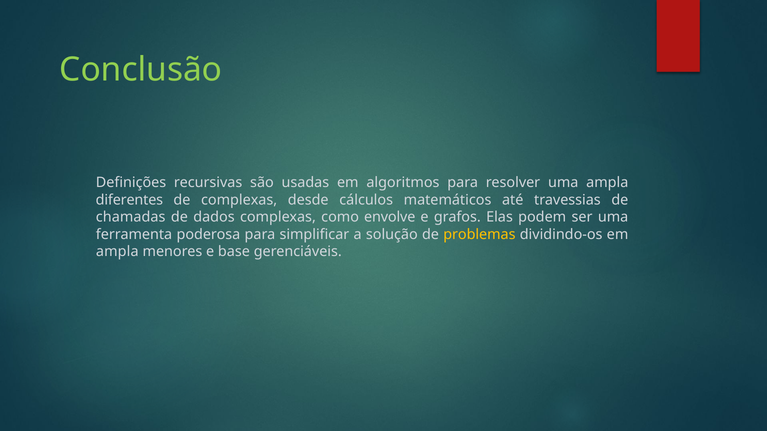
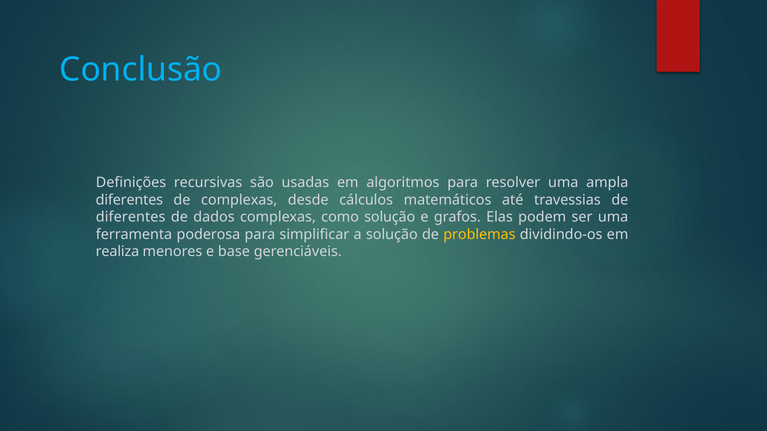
Conclusão colour: light green -> light blue (141, 70)
chamadas: chamadas -> diferentes (131, 217)
como envolve: envolve -> solução (390, 217)
ampla: ampla -> realiza (117, 252)
